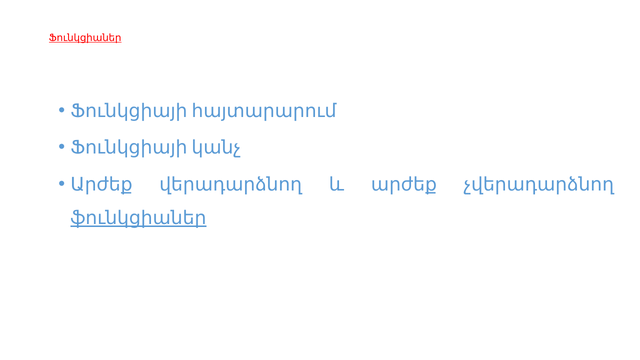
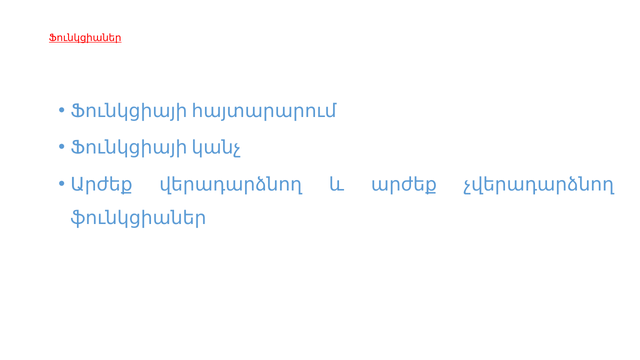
ֆունկցիաներ underline: present -> none (138, 218)
